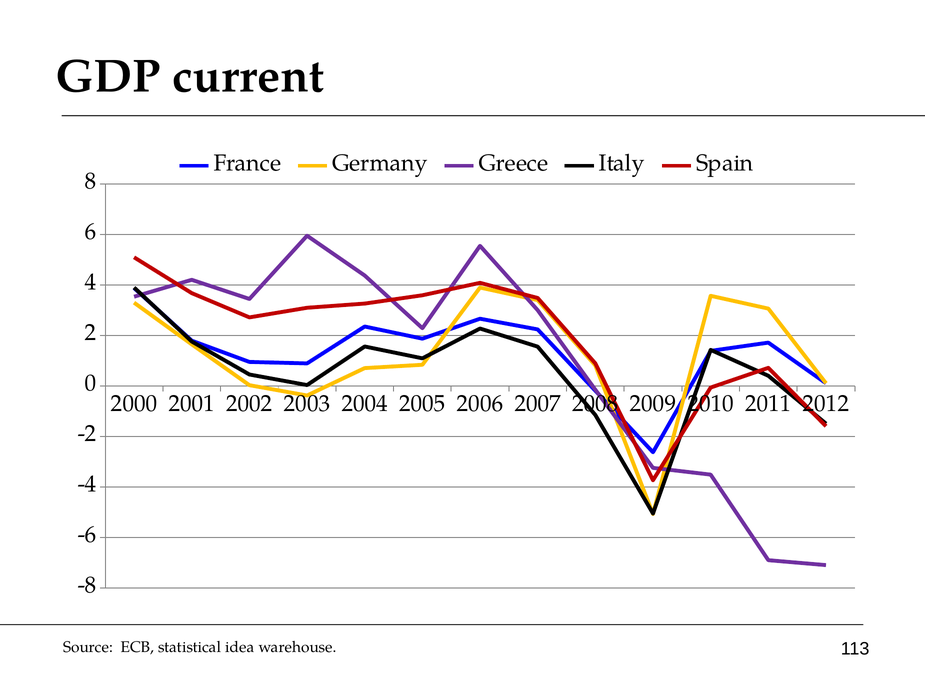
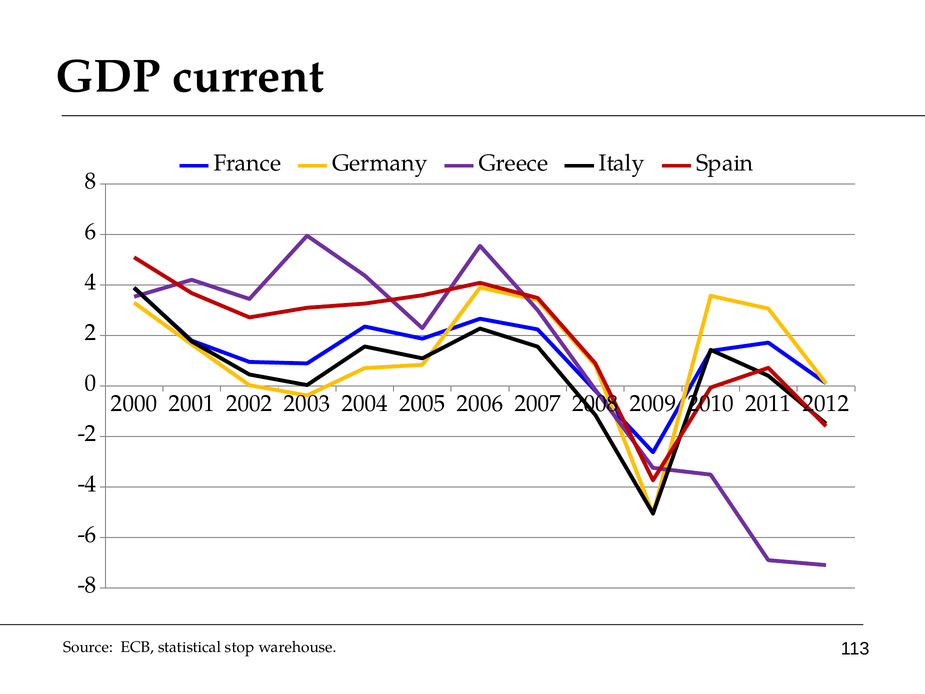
idea: idea -> stop (240, 647)
